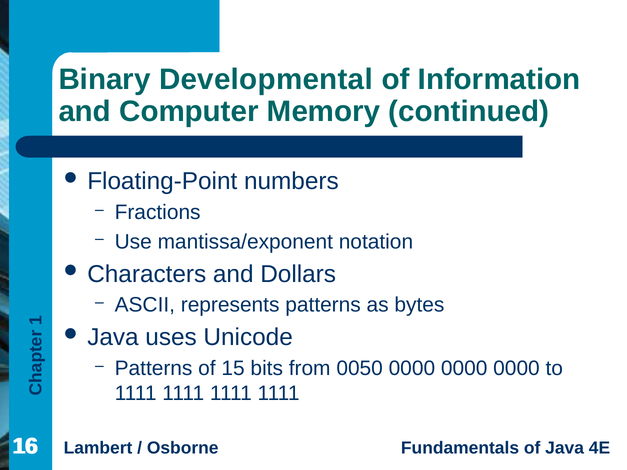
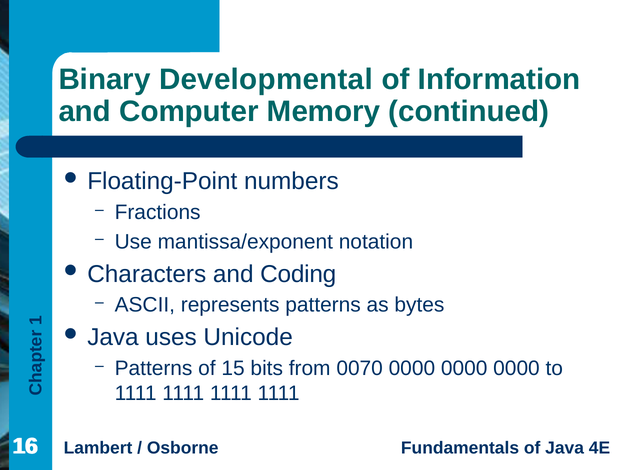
Dollars: Dollars -> Coding (298, 274)
0050: 0050 -> 0070 (360, 369)
